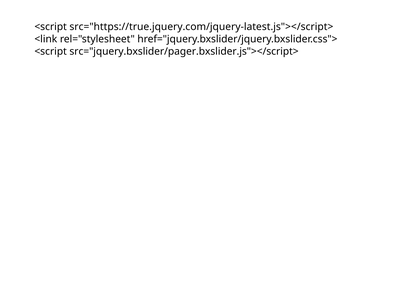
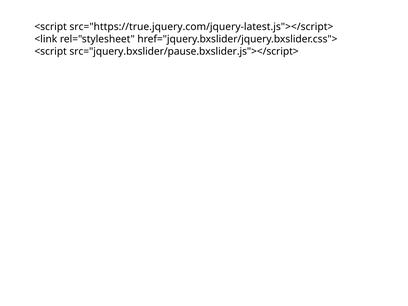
src="jquery.bxslider/pager.bxslider.js"></script>: src="jquery.bxslider/pager.bxslider.js"></script> -> src="jquery.bxslider/pause.bxslider.js"></script> (184, 51)
